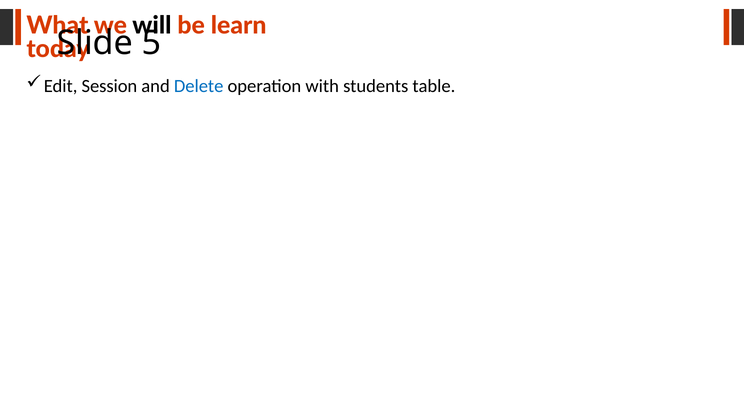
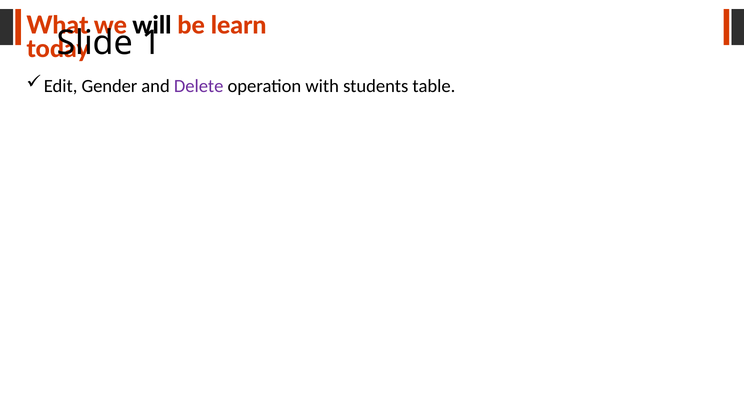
5: 5 -> 1 (152, 43)
Session: Session -> Gender (109, 86)
Delete colour: blue -> purple (199, 86)
